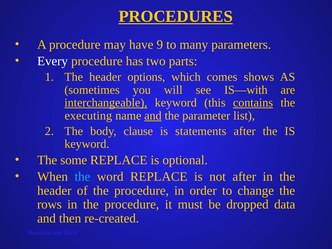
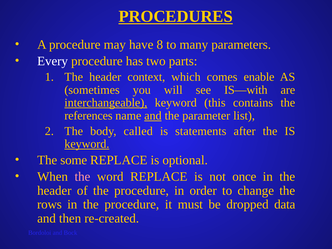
9: 9 -> 8 (160, 45)
options: options -> context (146, 77)
shows: shows -> enable (259, 77)
contains underline: present -> none (253, 103)
executing: executing -> references (88, 116)
clause: clause -> called (138, 131)
keyword underline: none -> present (87, 144)
the colour: light blue -> pink (82, 177)
not after: after -> once (244, 177)
